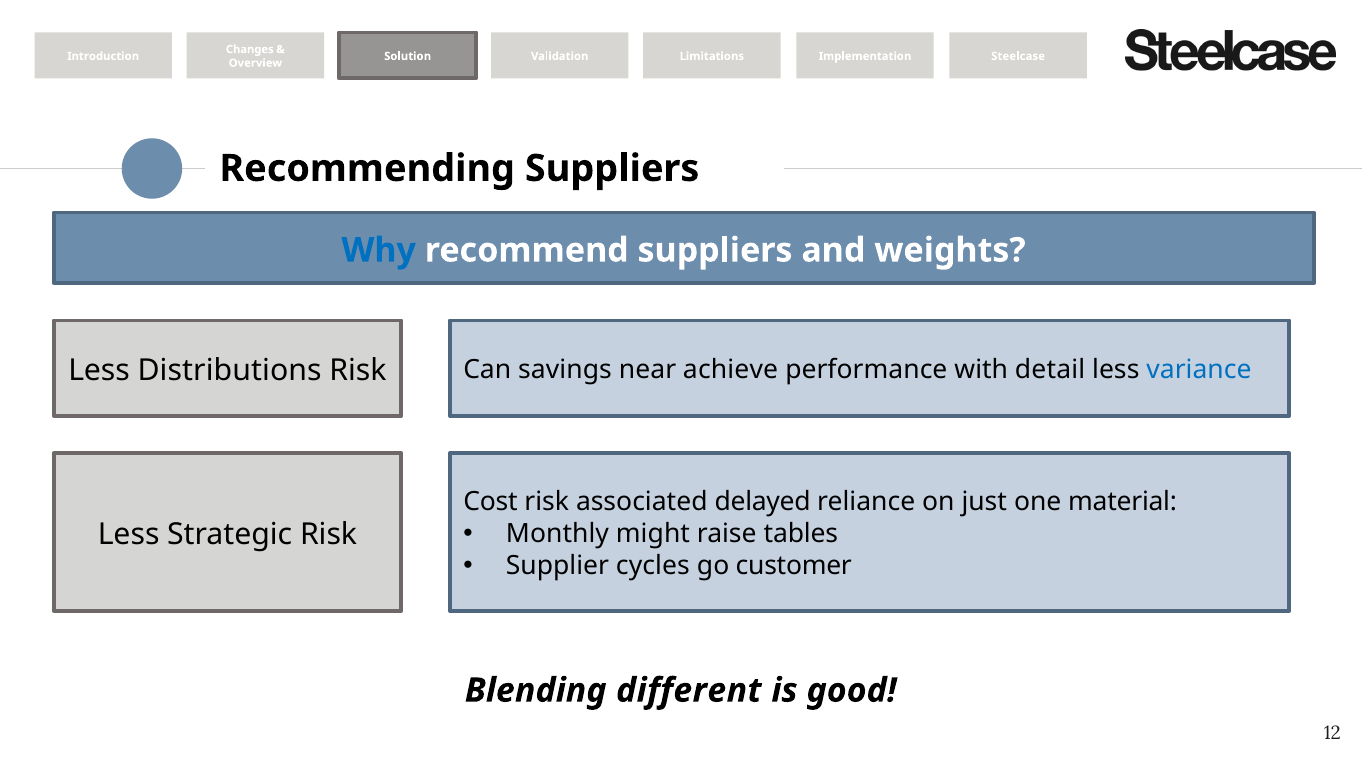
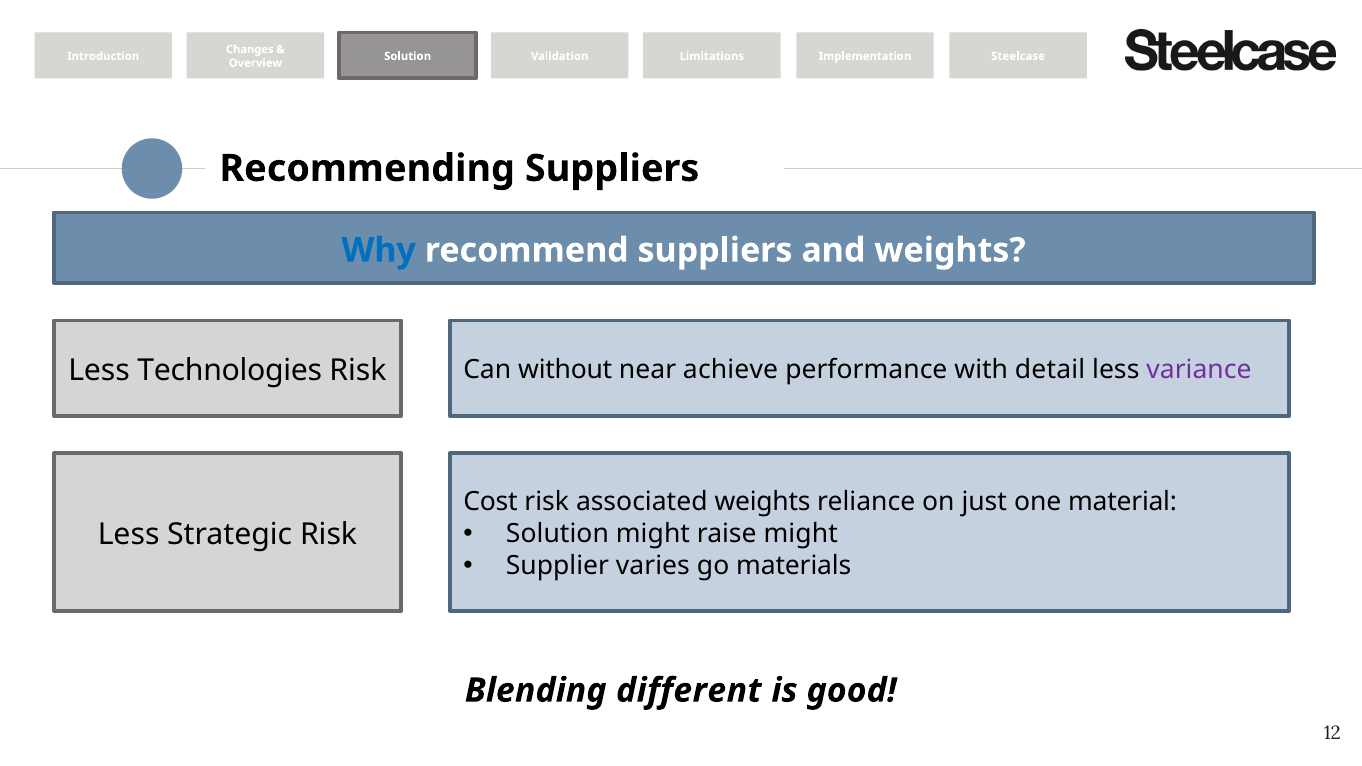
Distributions: Distributions -> Technologies (230, 370)
savings: savings -> without (565, 370)
variance colour: blue -> purple (1199, 370)
associated delayed: delayed -> weights (763, 502)
Monthly: Monthly -> Solution (557, 534)
raise tables: tables -> might (801, 534)
cycles: cycles -> varies (653, 566)
customer: customer -> materials (794, 566)
